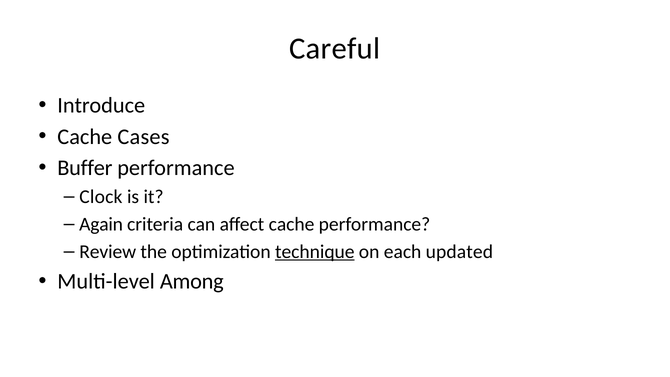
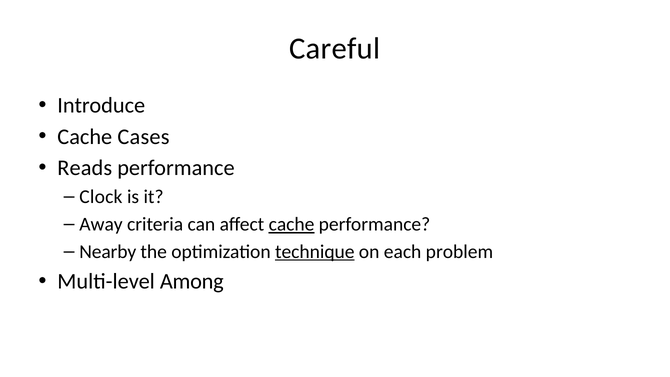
Buffer: Buffer -> Reads (85, 168)
Again: Again -> Away (101, 224)
cache underline: none -> present (292, 224)
Review: Review -> Nearby (108, 252)
updated: updated -> problem (459, 252)
